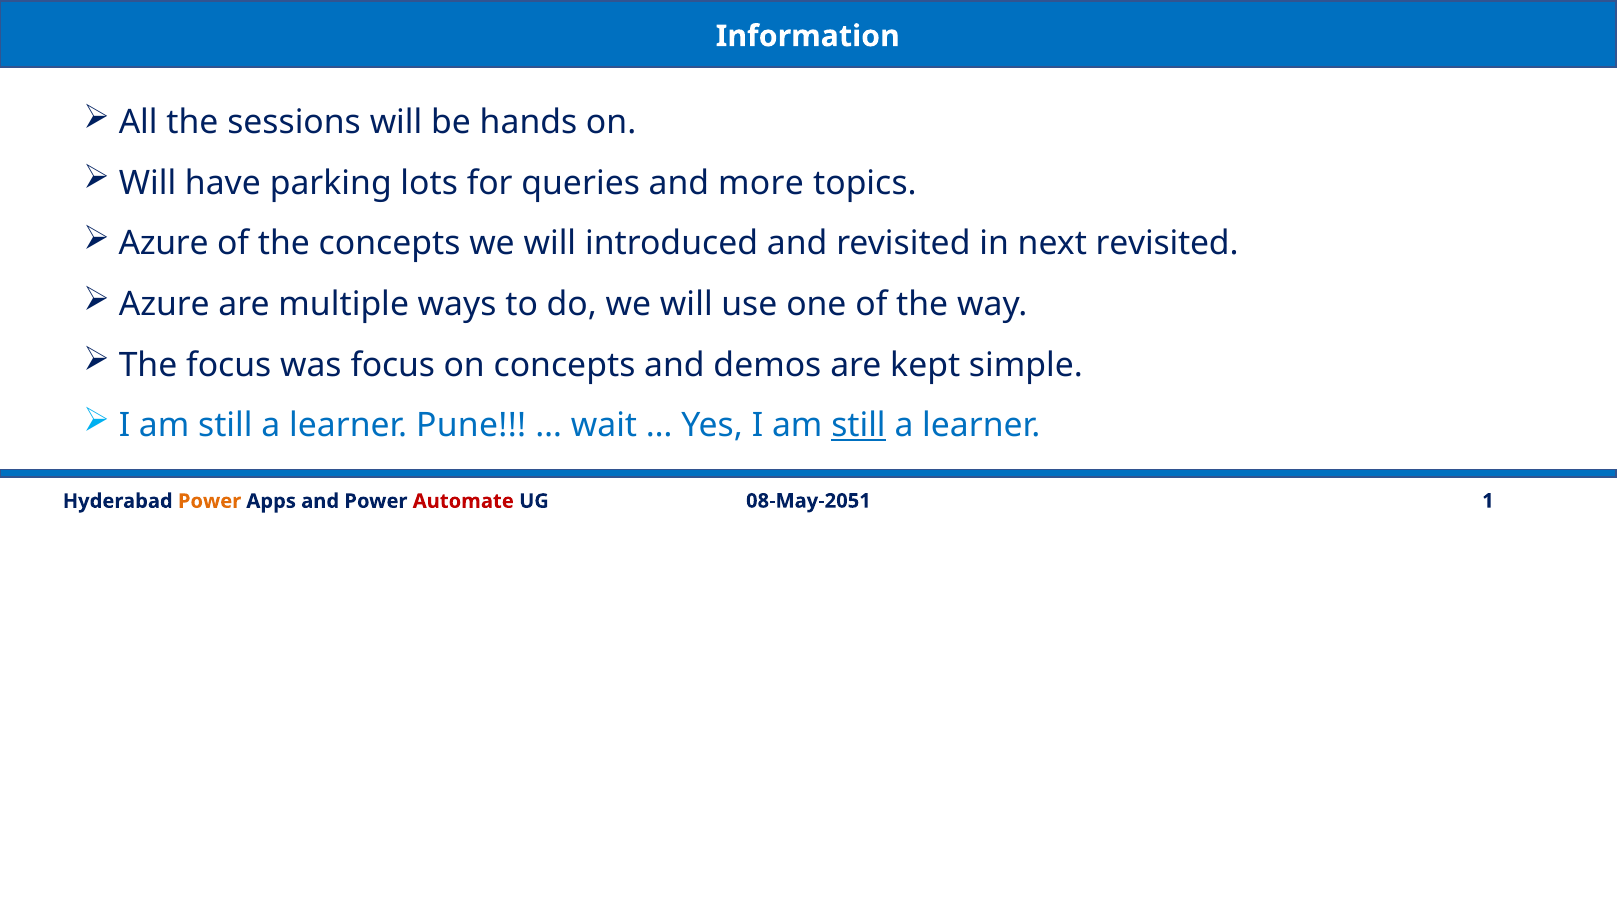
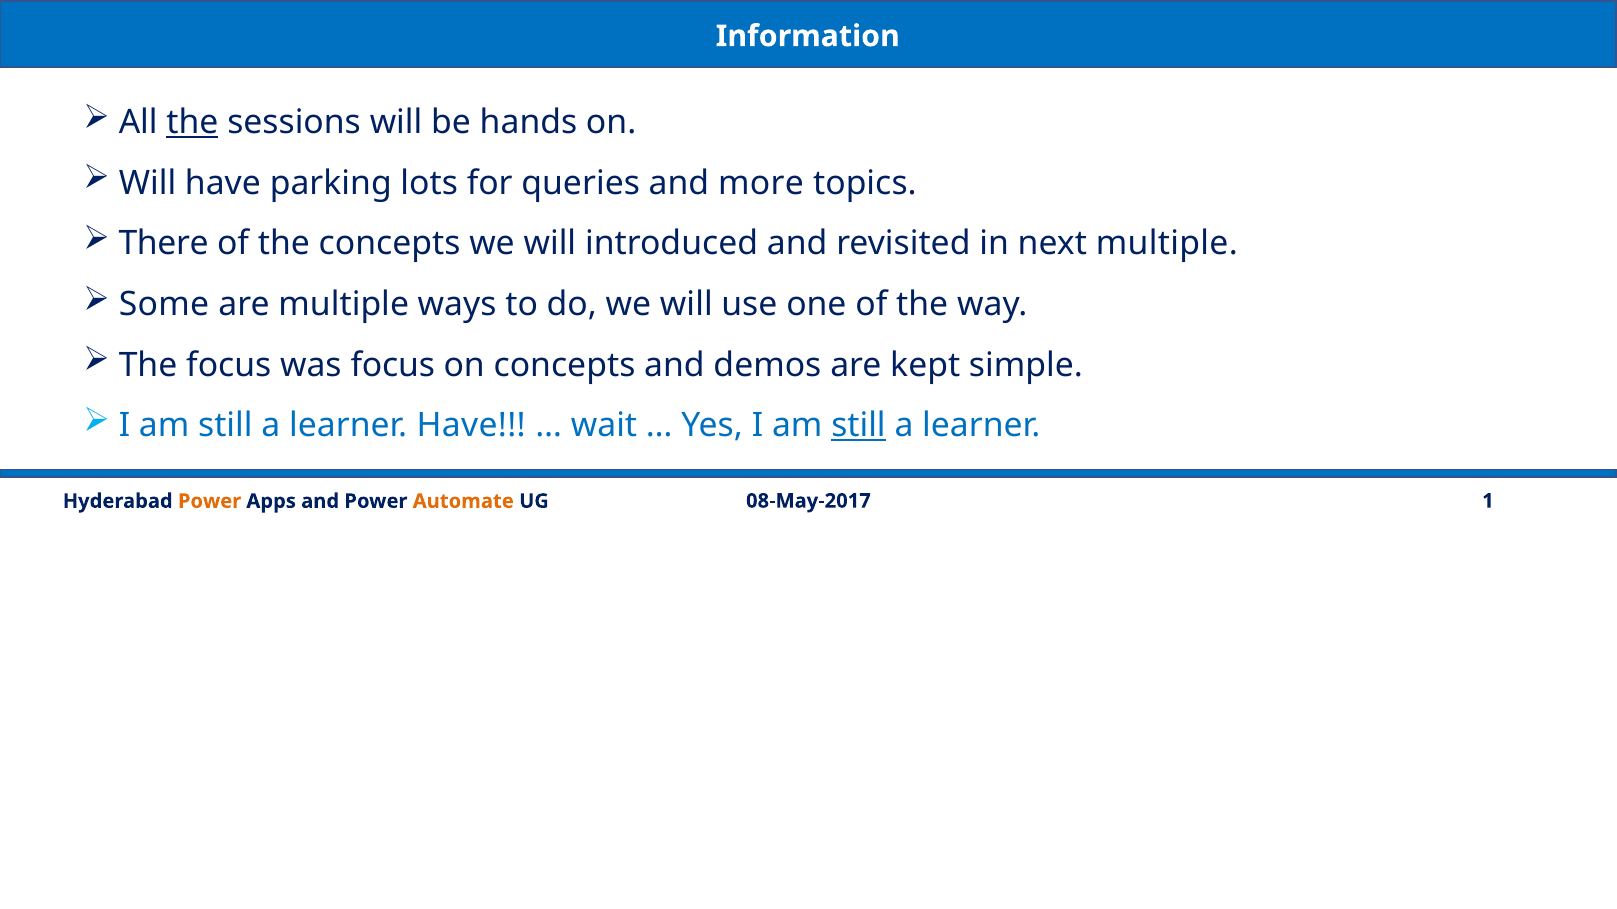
the underline: none -> present (192, 123)
Azure: Azure -> There (164, 244)
next revisited: revisited -> multiple (1167, 244)
Azure: Azure -> Some (164, 305)
learner Pune: Pune -> Have (471, 426)
08-May-2051: 08-May-2051 -> 08-May-2017 (808, 501)
Automate colour: red -> orange (463, 501)
